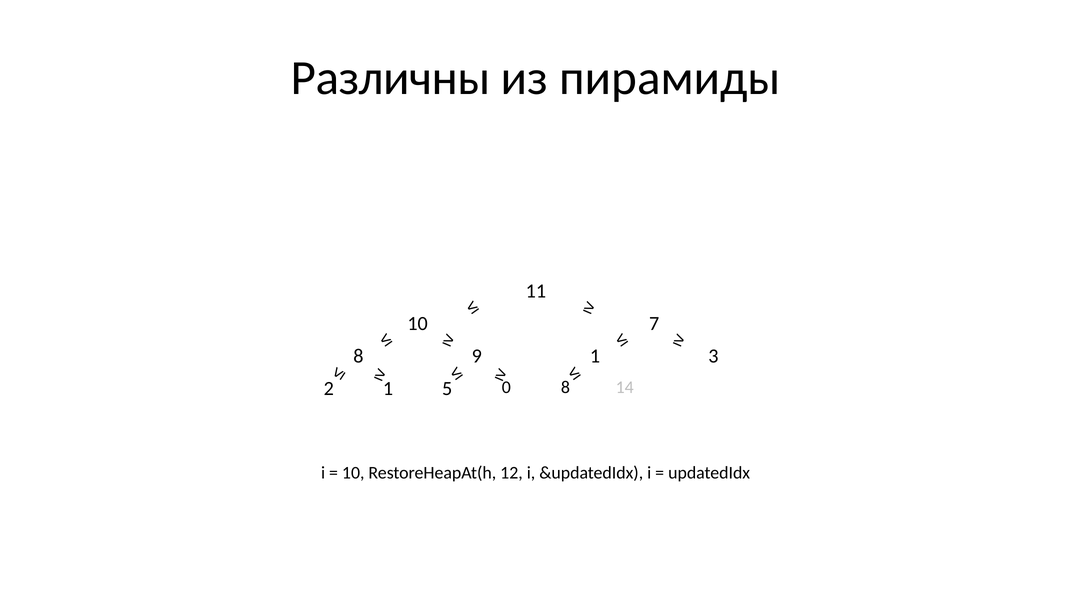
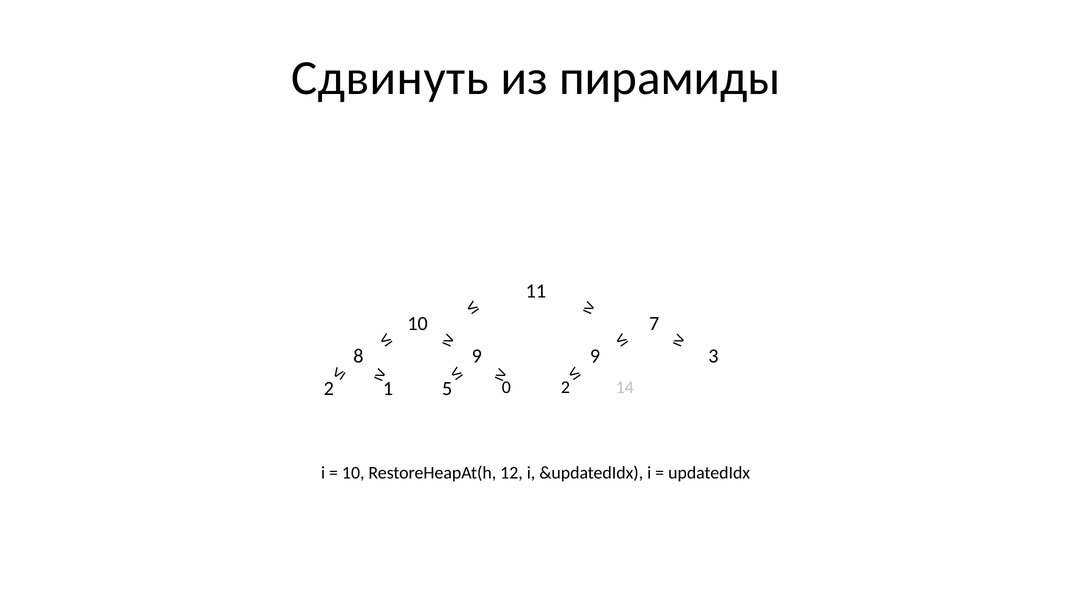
Различны: Различны -> Сдвинуть (390, 78)
9 1: 1 -> 9 (595, 356)
0 8: 8 -> 2 (566, 387)
